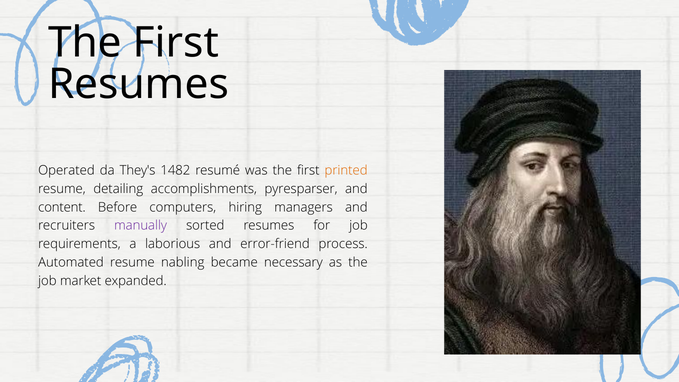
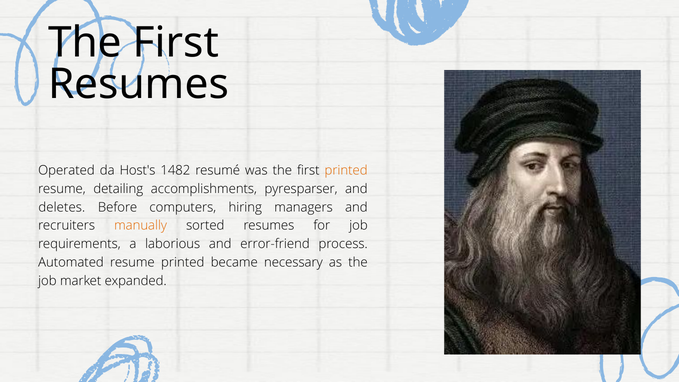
They's: They's -> Host's (138, 171)
content: content -> deletes (62, 207)
manually colour: purple -> orange (141, 226)
resume nabling: nabling -> printed (183, 262)
